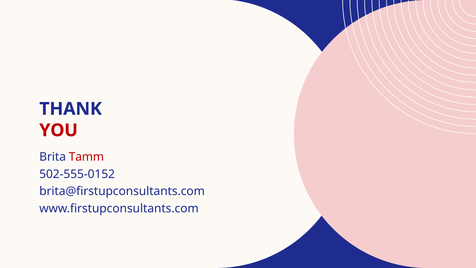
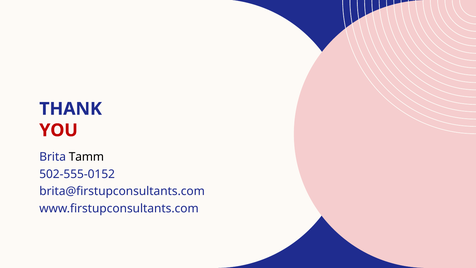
Tamm colour: red -> black (86, 157)
